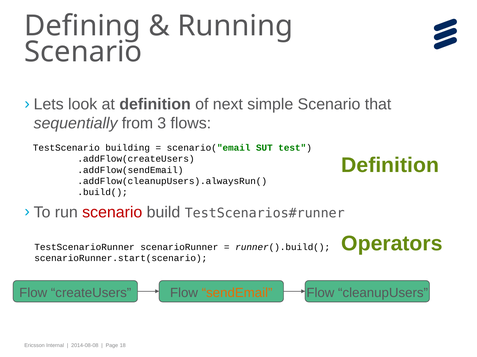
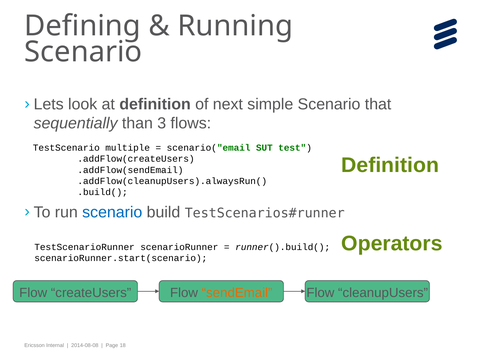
from: from -> than (137, 124)
building: building -> multiple (128, 148)
scenario colour: red -> blue (112, 213)
